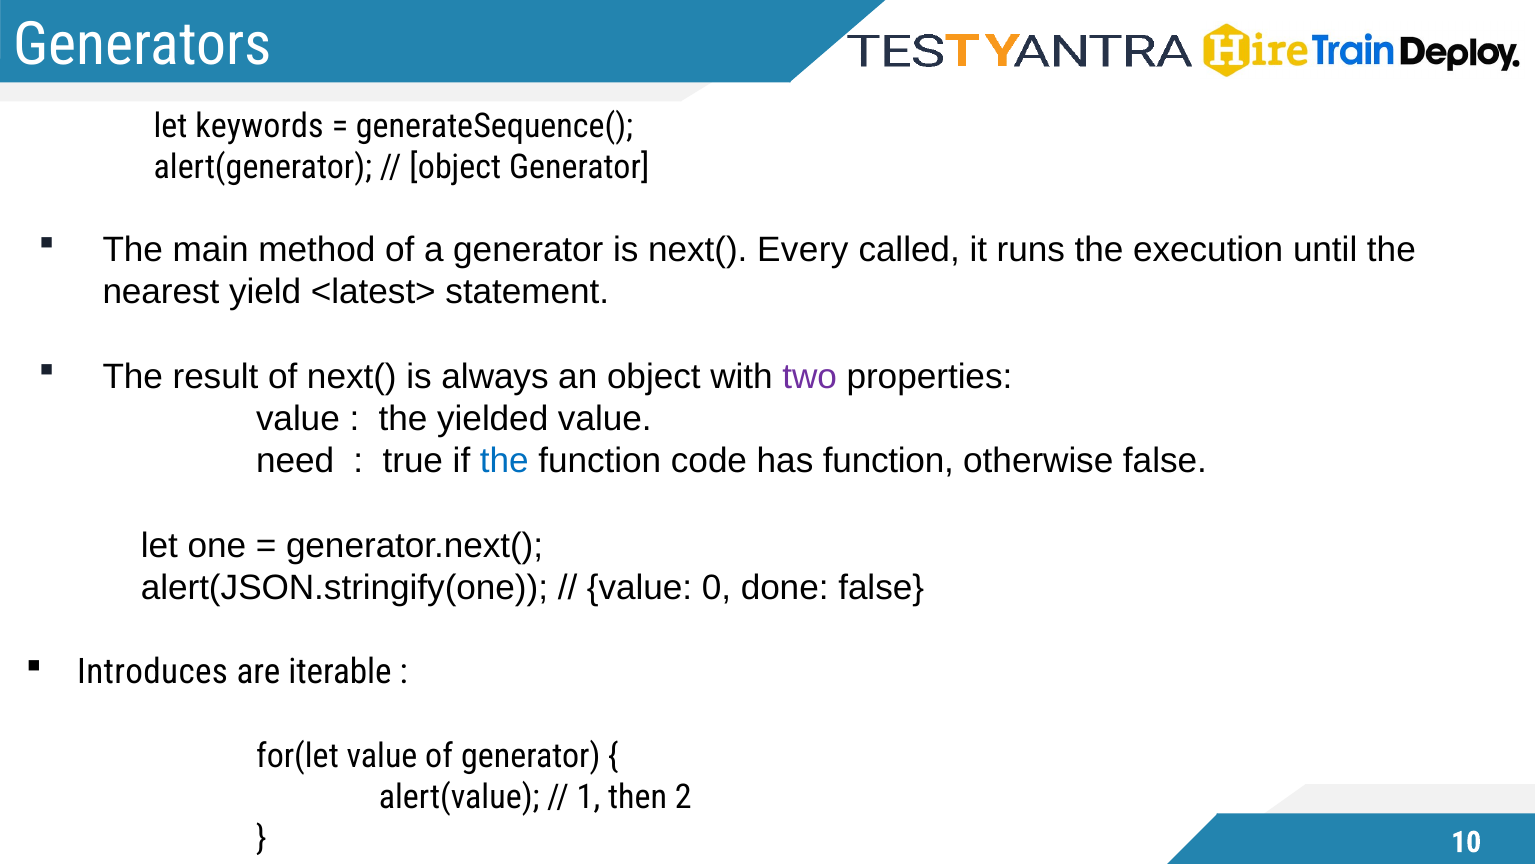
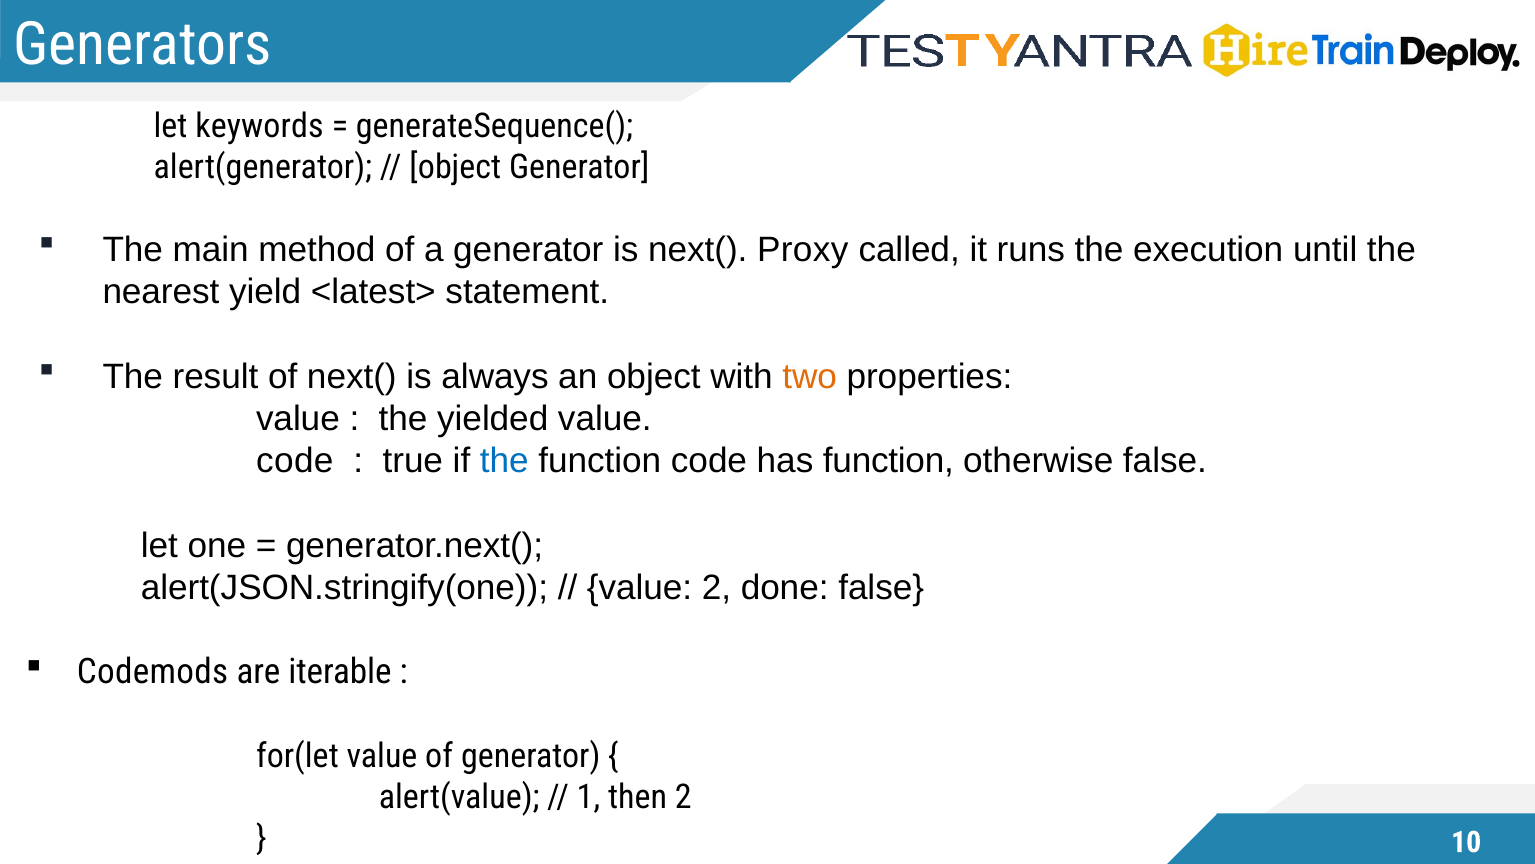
Every: Every -> Proxy (803, 250)
two colour: purple -> orange (810, 377)
need: need -> code (295, 461)
value 0: 0 -> 2 (716, 587)
Introduces: Introduces -> Codemods (153, 672)
